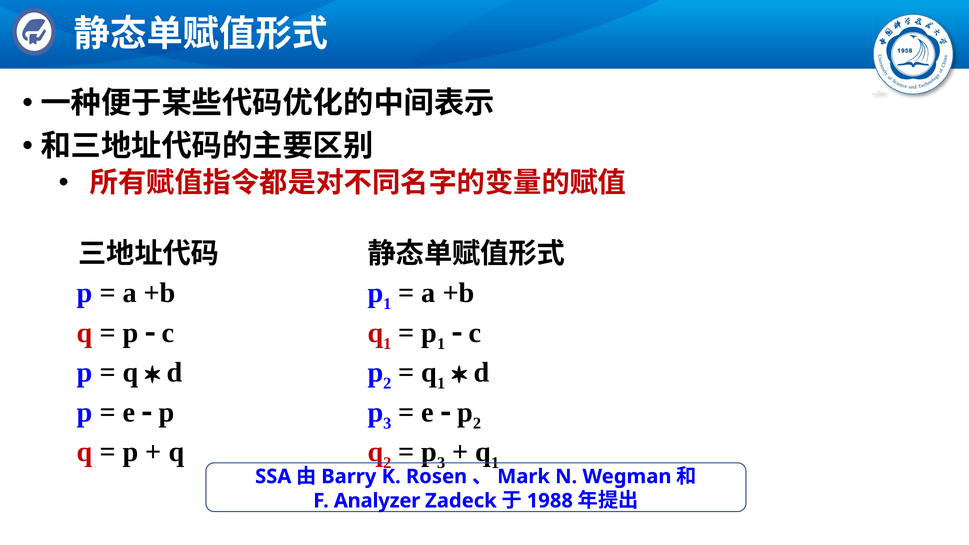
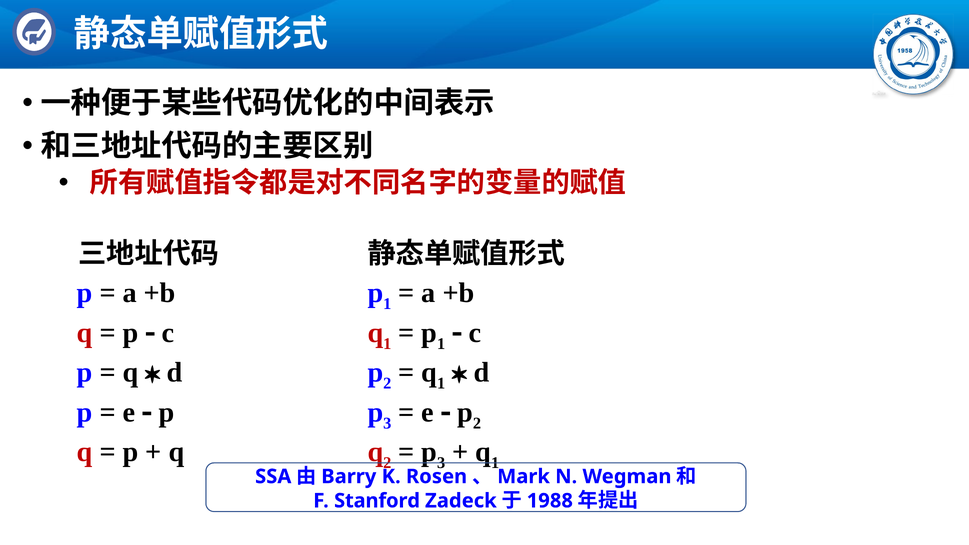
Analyzer: Analyzer -> Stanford (377, 501)
